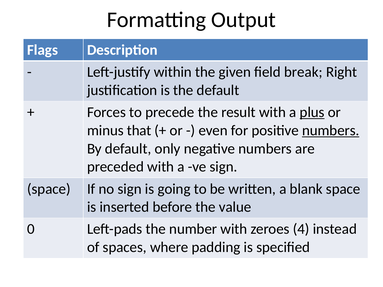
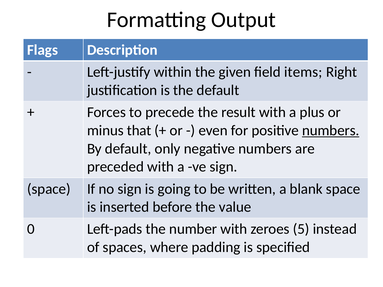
break: break -> items (303, 72)
plus underline: present -> none (312, 112)
4: 4 -> 5 (301, 229)
